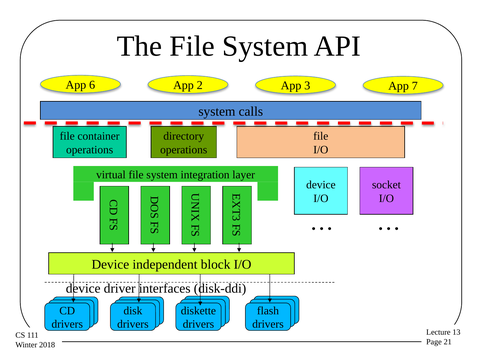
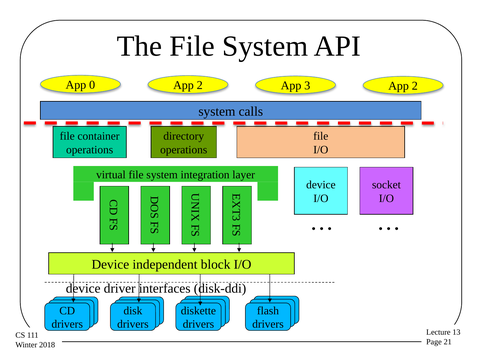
6: 6 -> 0 (92, 85)
3 App 7: 7 -> 2 (415, 86)
